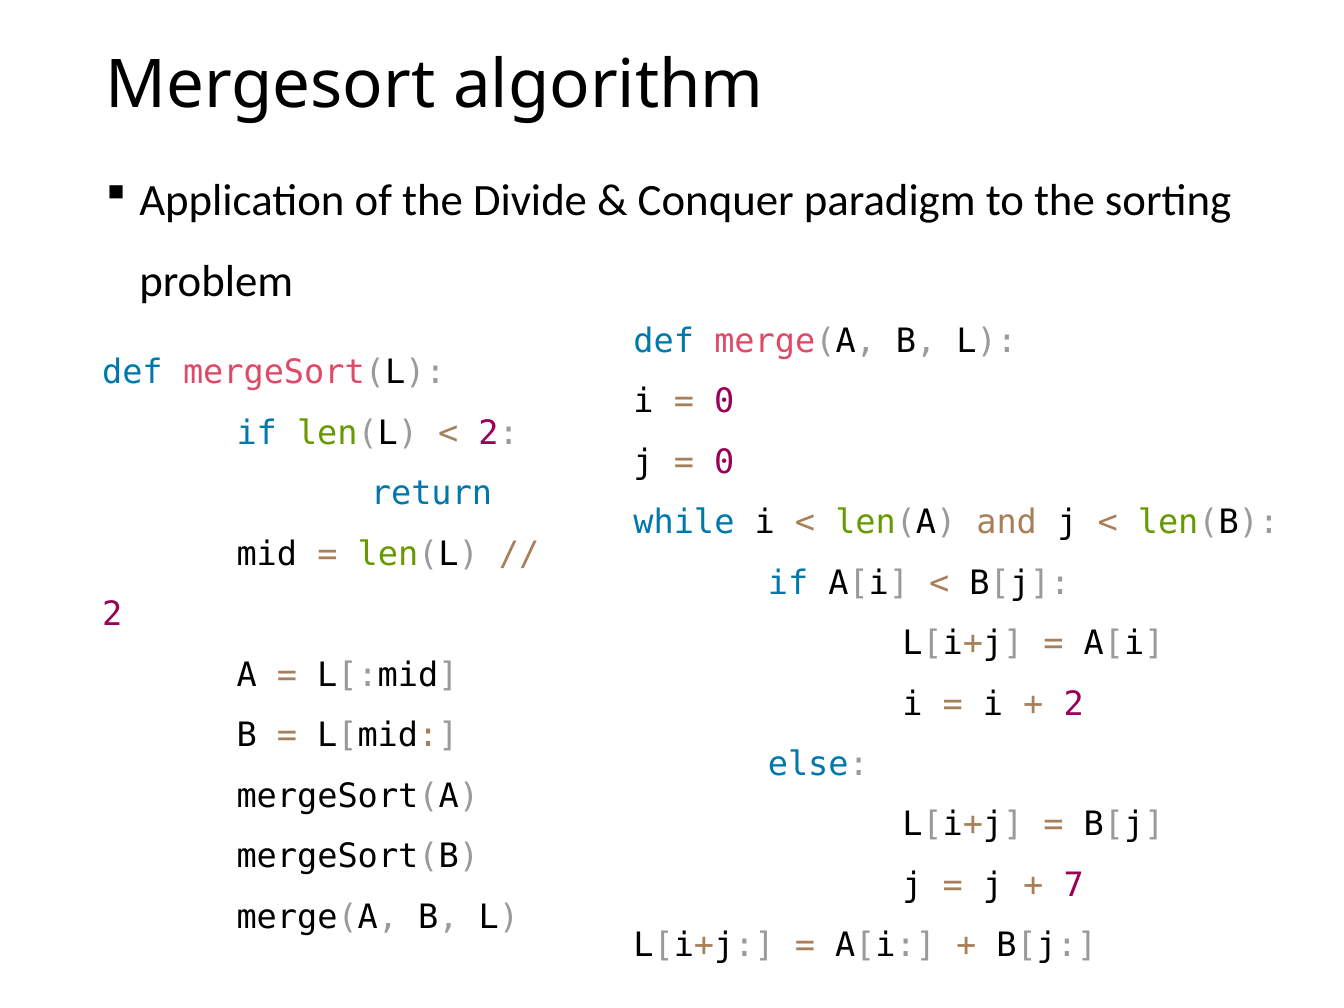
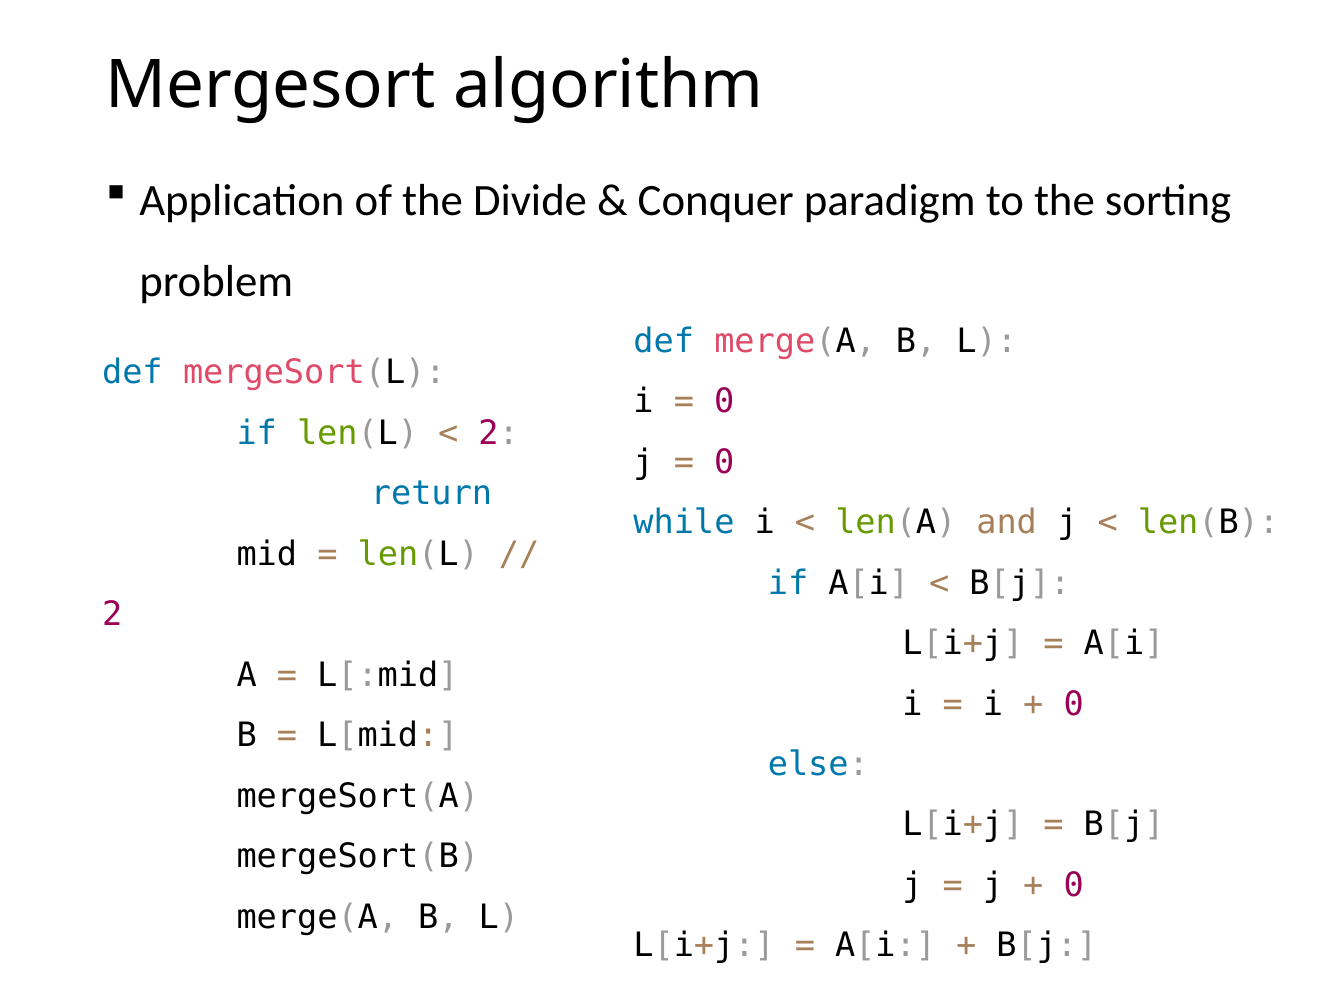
2: 2 -> 0 (1074, 704)
7: 7 -> 0 (1074, 885)
